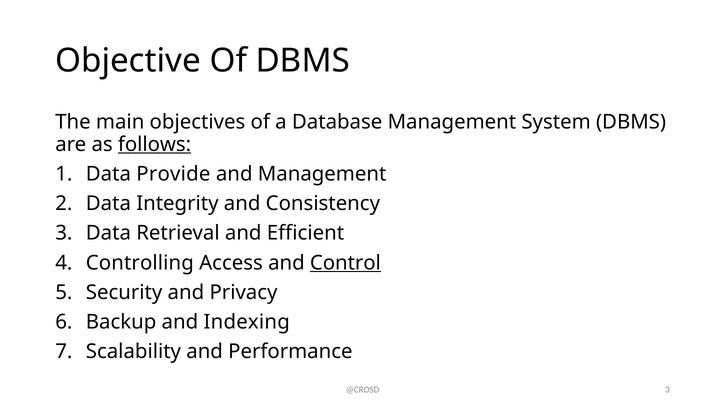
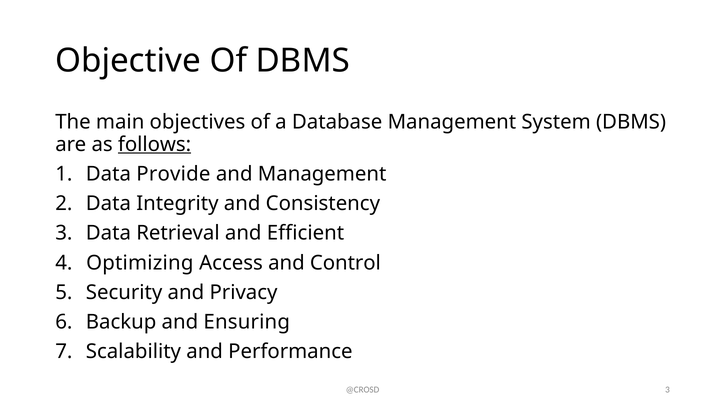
Controlling: Controlling -> Optimizing (140, 263)
Control underline: present -> none (345, 263)
Indexing: Indexing -> Ensuring (247, 322)
